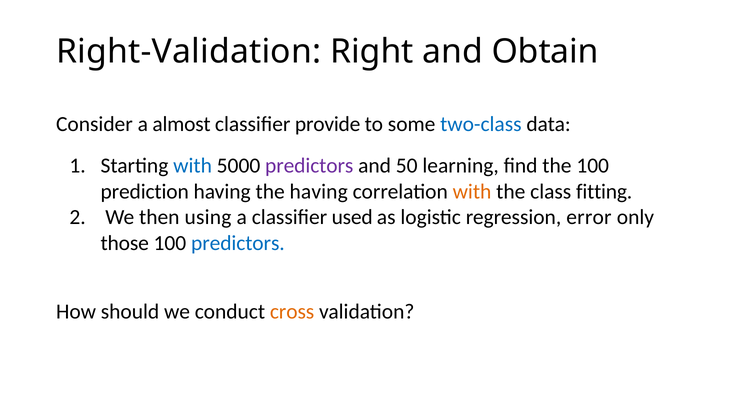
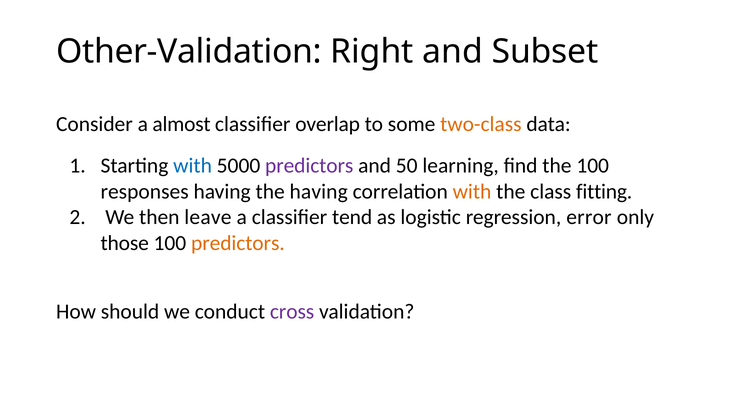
Right-Validation: Right-Validation -> Other-Validation (189, 52)
Obtain: Obtain -> Subset (545, 52)
provide: provide -> overlap (328, 124)
two-class colour: blue -> orange (481, 124)
prediction: prediction -> responses (145, 192)
using: using -> leave (208, 218)
used: used -> tend (352, 218)
predictors colour: blue -> orange (238, 244)
cross colour: orange -> purple (292, 312)
